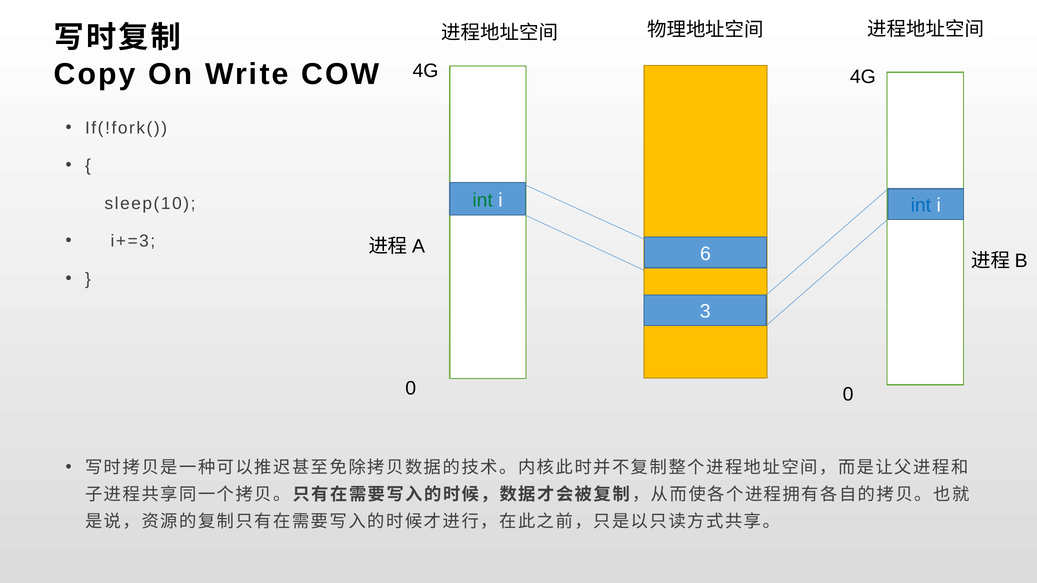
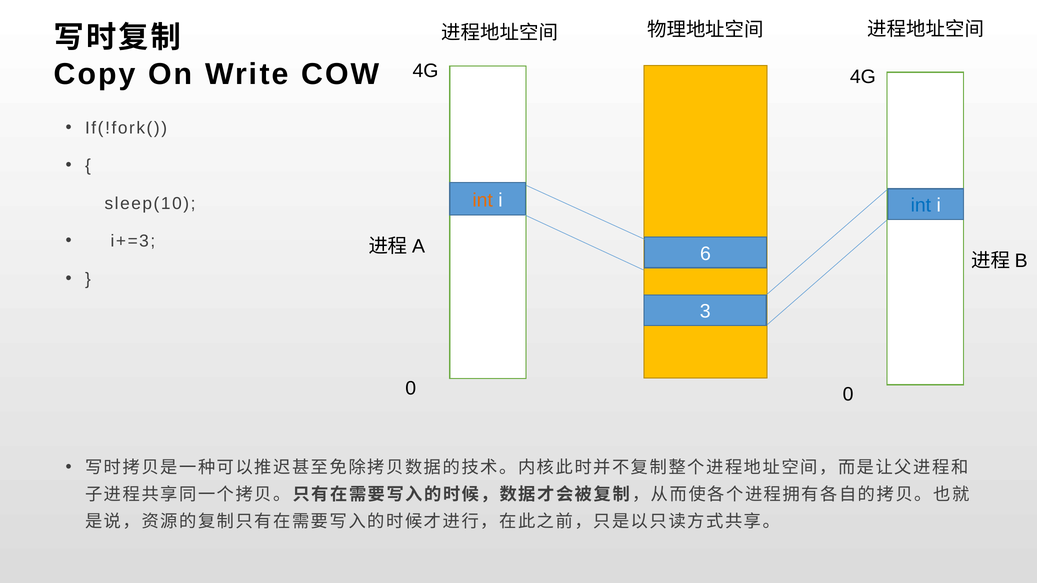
int colour: green -> orange (483, 200)
